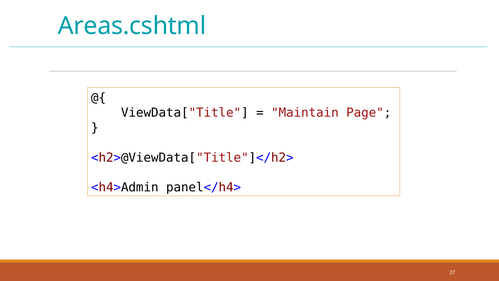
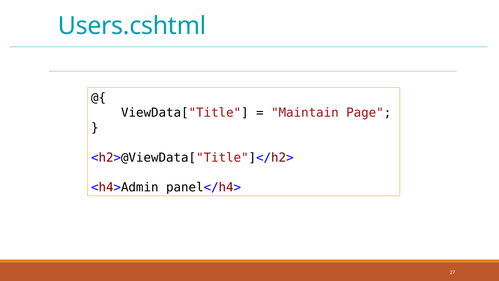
Areas.cshtml: Areas.cshtml -> Users.cshtml (132, 26)
